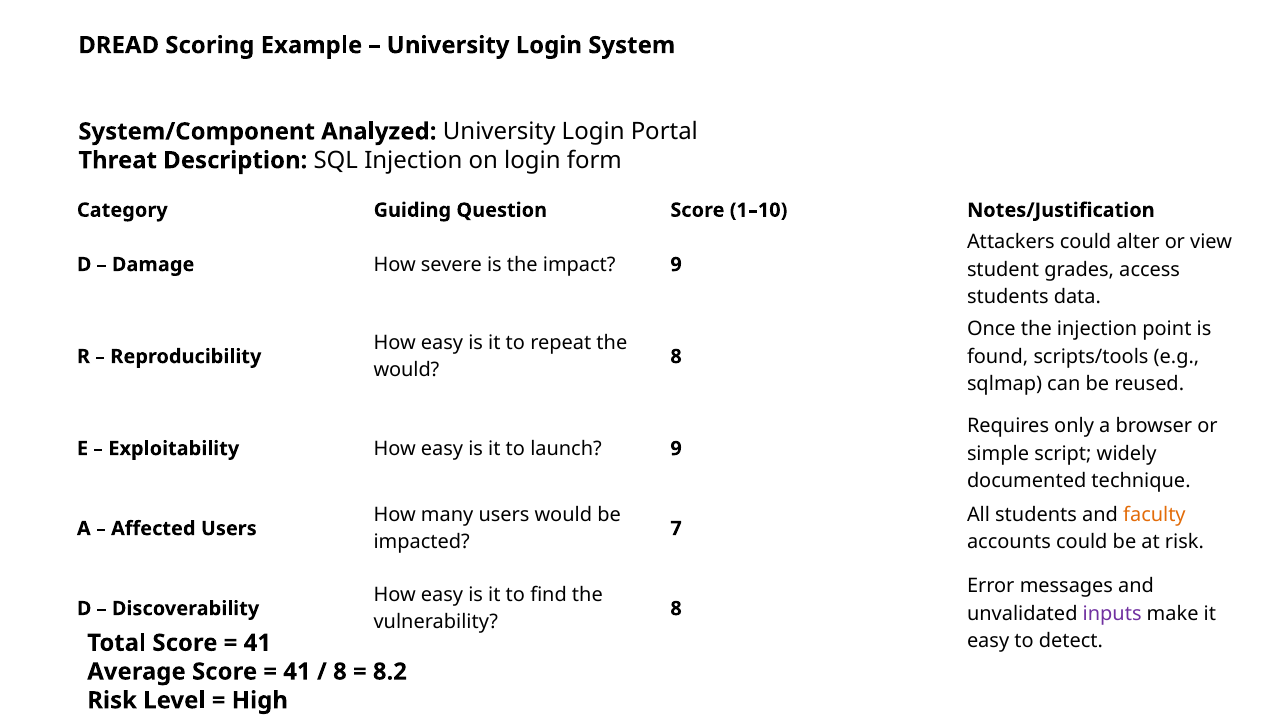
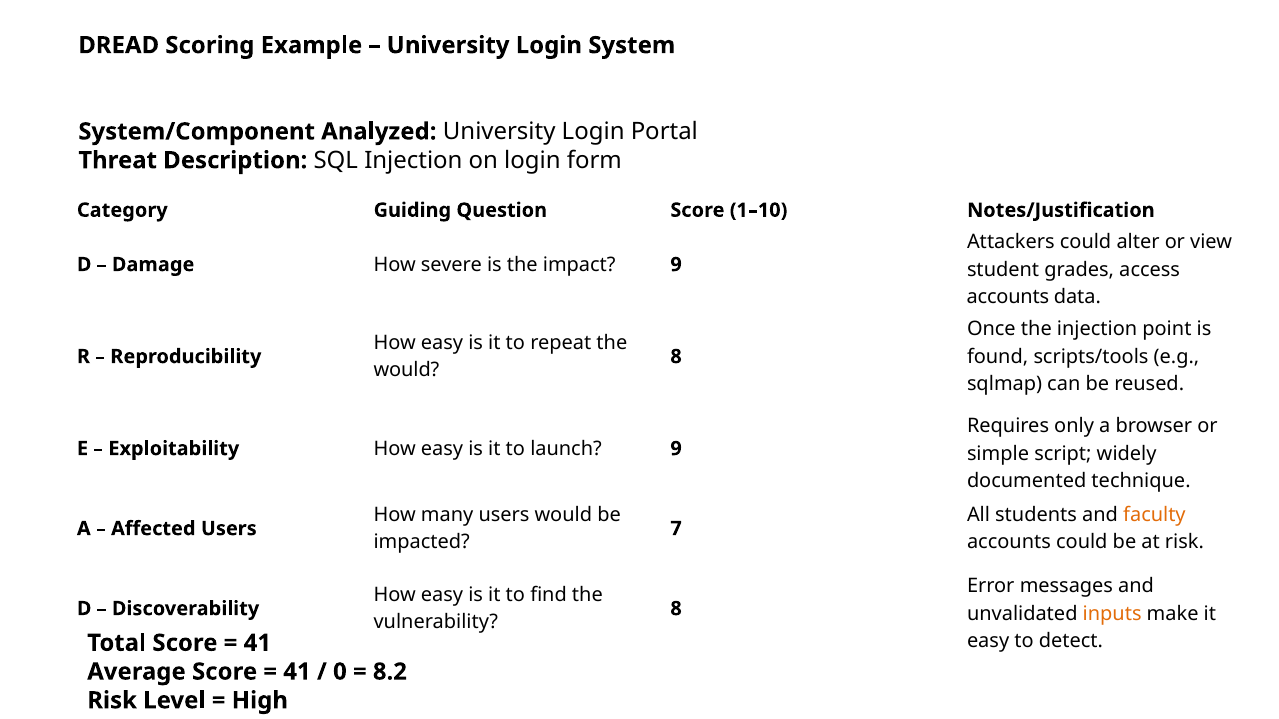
students: students -> accounts (1008, 297)
inputs colour: purple -> orange (1112, 614)
8: 8 -> 0 (340, 672)
